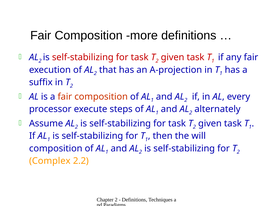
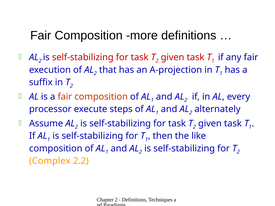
will: will -> like (199, 136)
